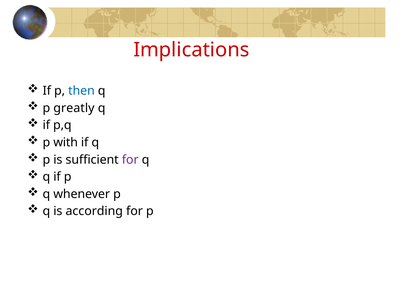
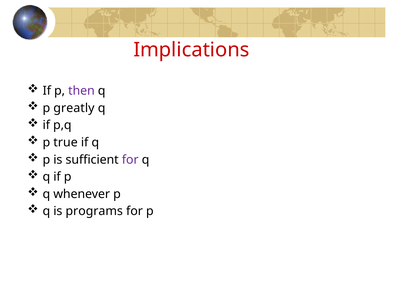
then colour: blue -> purple (81, 91)
with: with -> true (66, 143)
according: according -> programs (94, 211)
